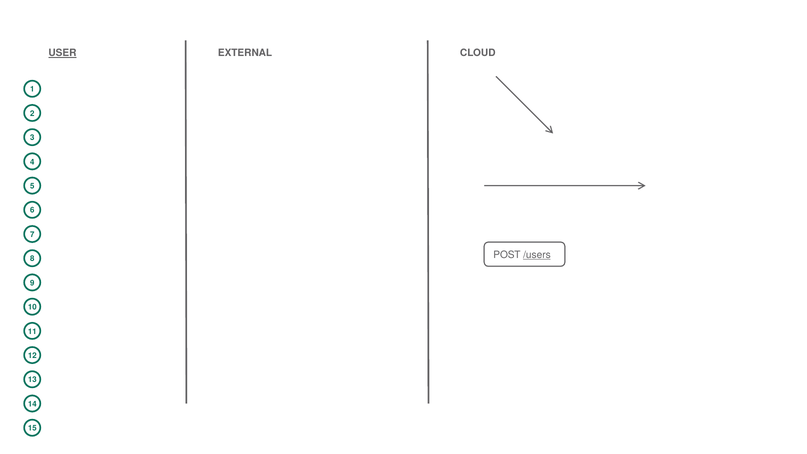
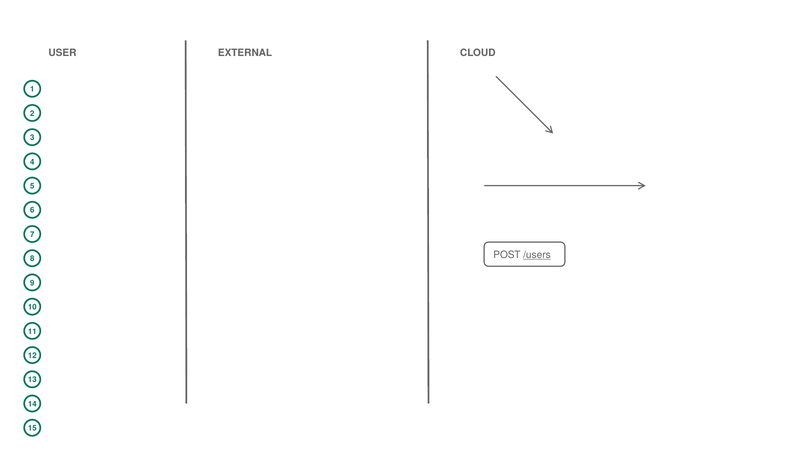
USER underline: present -> none (62, 53)
